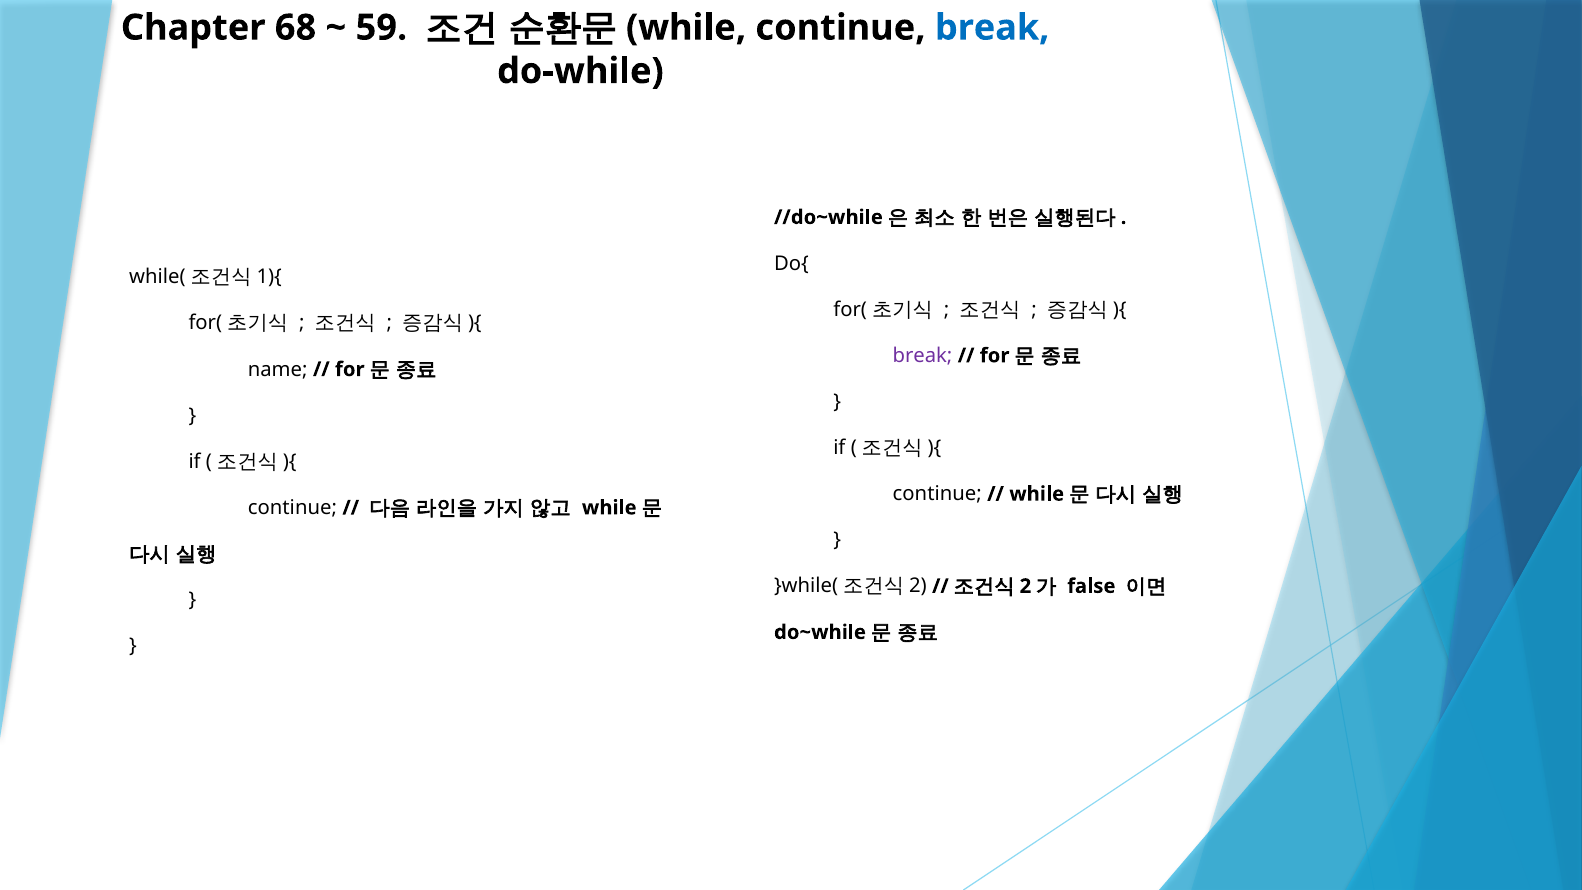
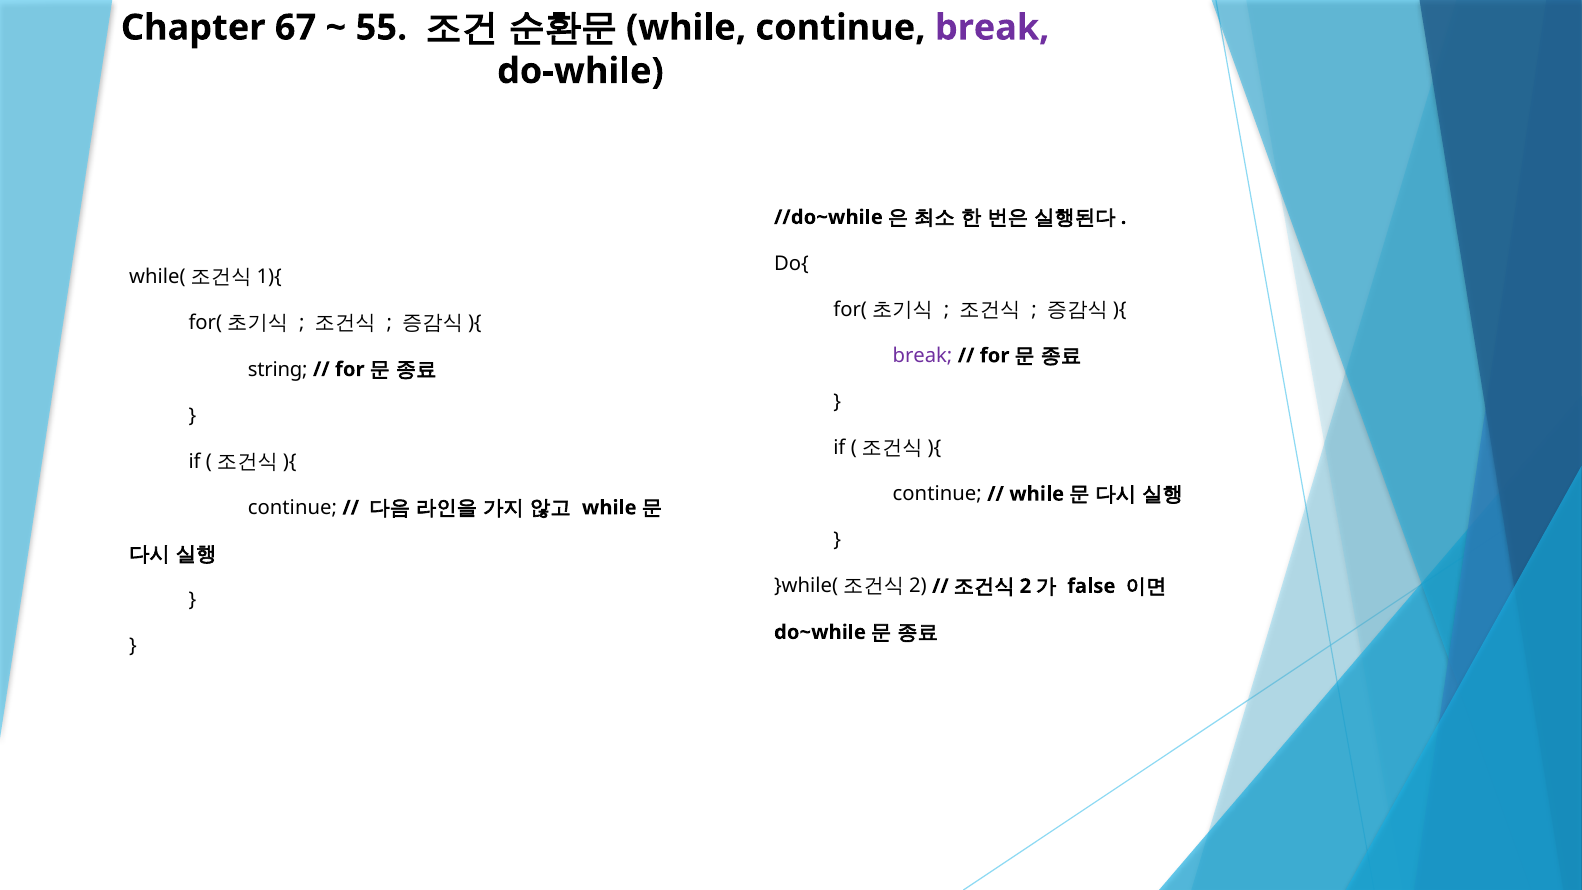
68: 68 -> 67 (296, 28)
59: 59 -> 55 (381, 28)
break colour: blue -> purple (992, 28)
name: name -> string (278, 369)
